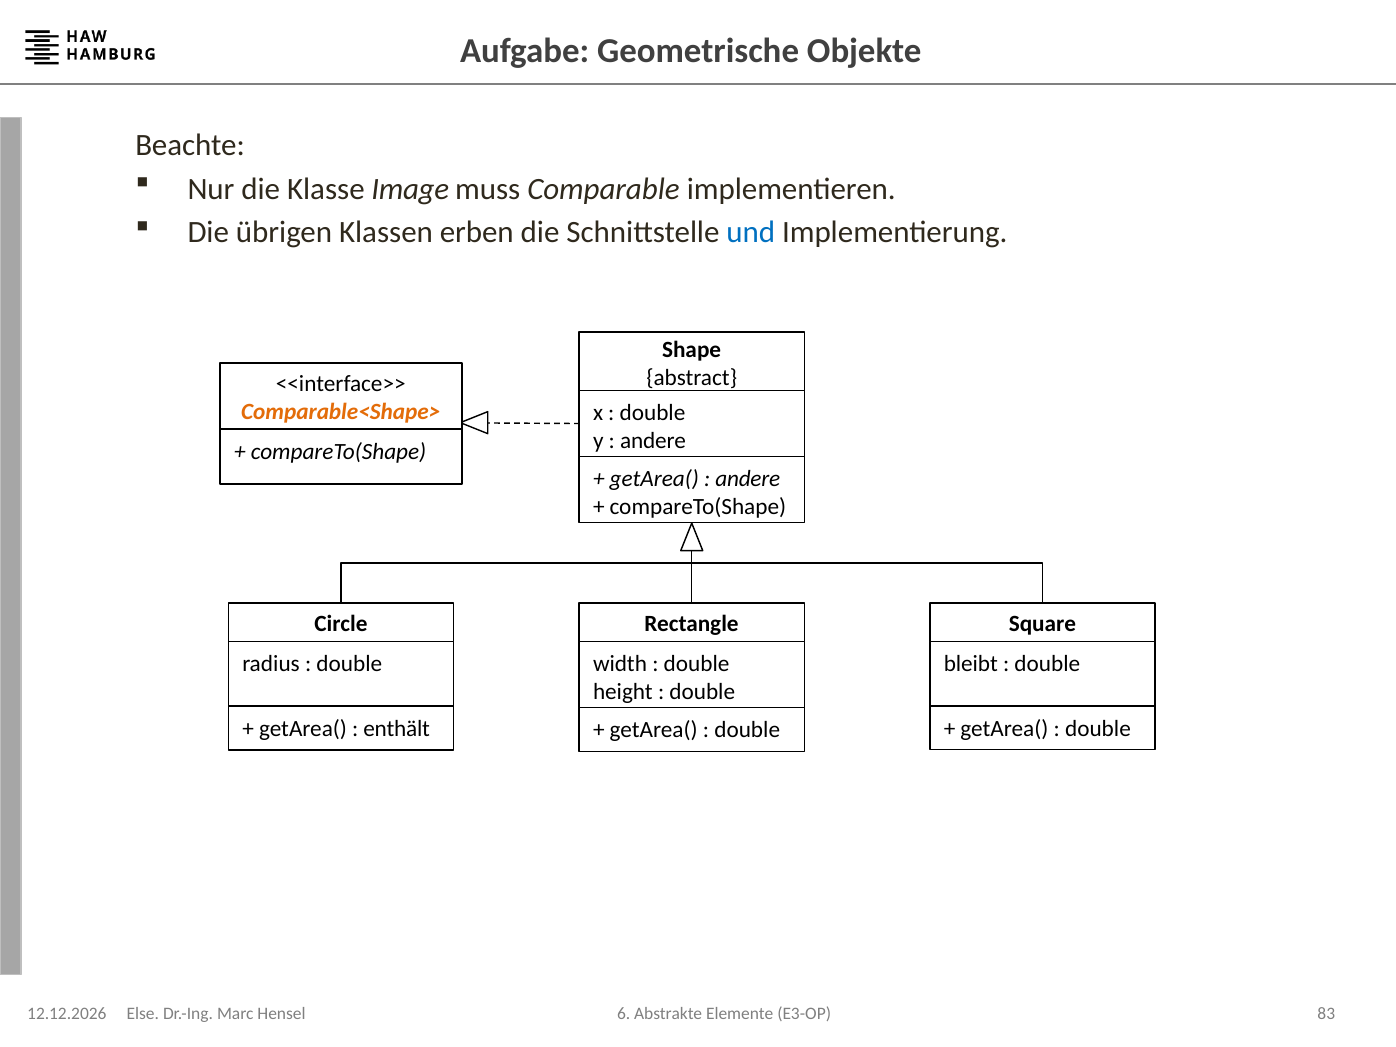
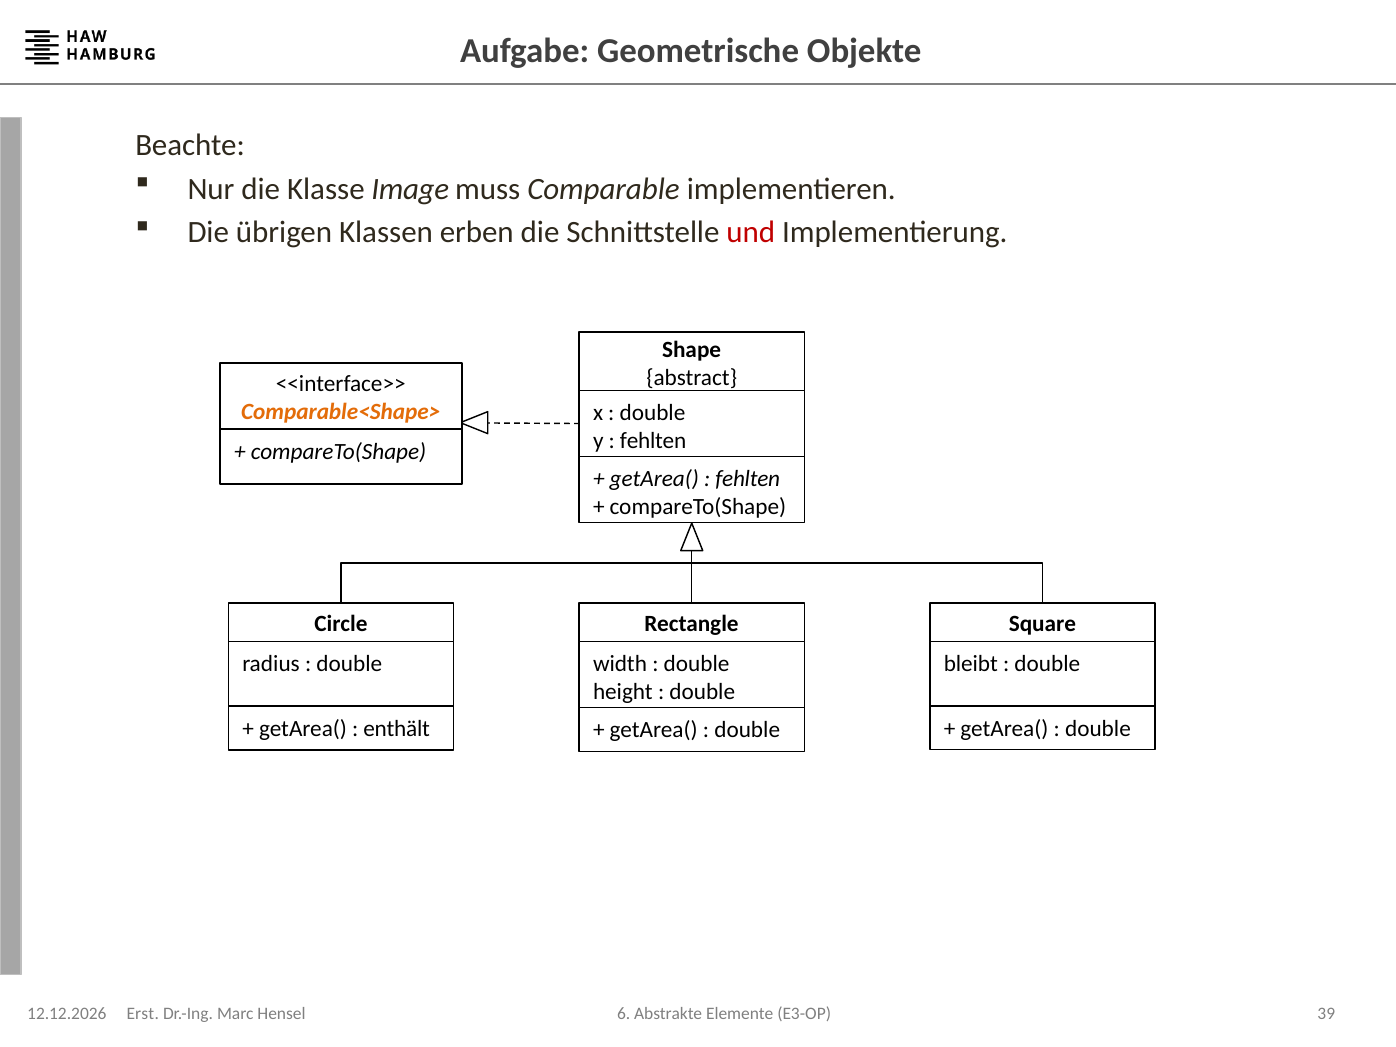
und colour: blue -> red (751, 232)
andere: andere -> fehlten (653, 441)
andere: andere -> fehlten (748, 479)
Else: Else -> Erst (143, 1013)
83: 83 -> 39 (1326, 1014)
